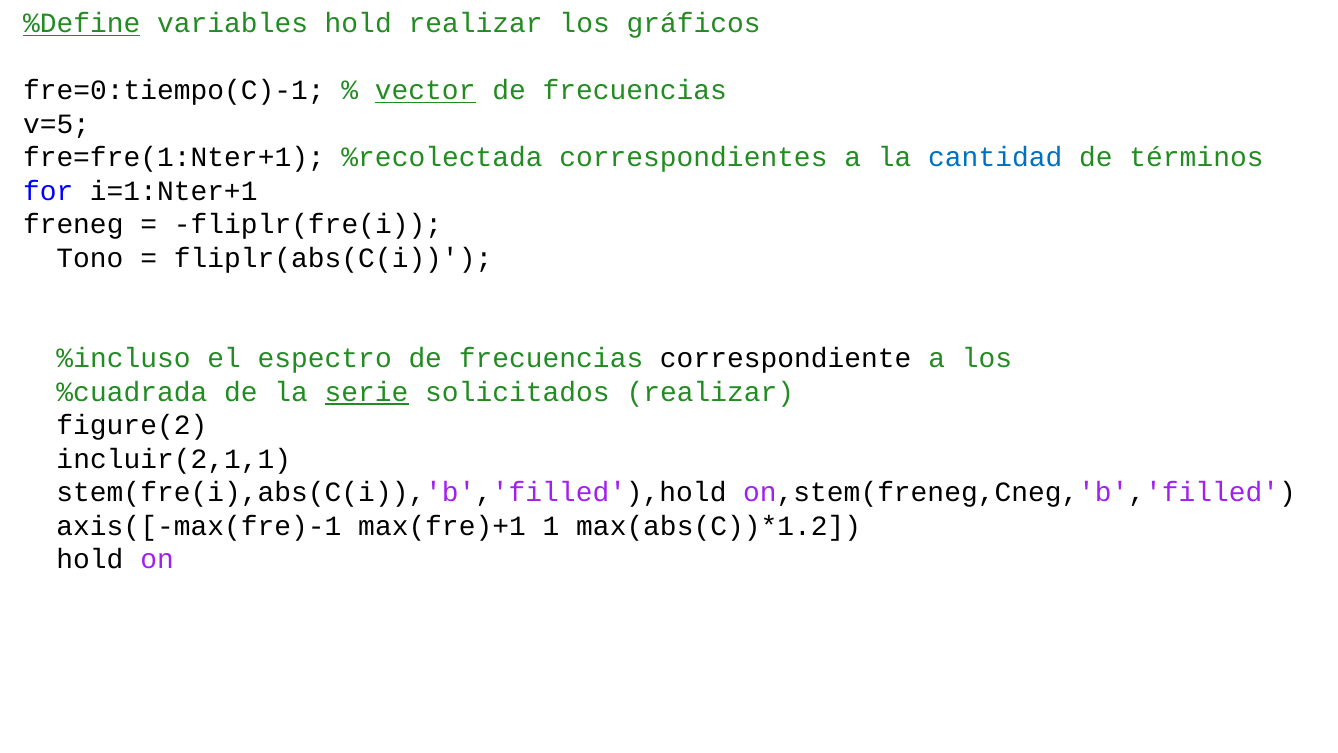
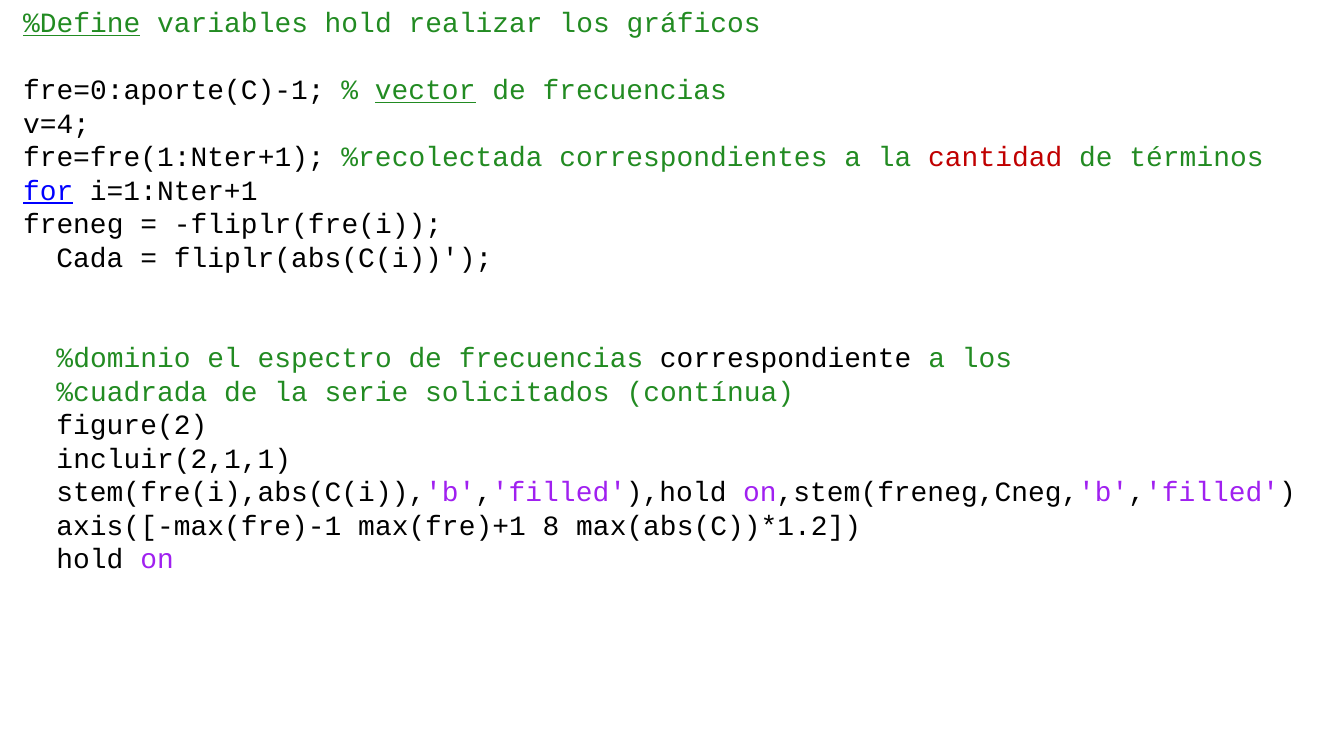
fre=0:tiempo(C)-1: fre=0:tiempo(C)-1 -> fre=0:aporte(C)-1 (174, 91)
v=5: v=5 -> v=4 (57, 124)
cantidad colour: blue -> red (995, 157)
for underline: none -> present (48, 191)
Tono: Tono -> Cada (90, 258)
%incluso: %incluso -> %dominio (124, 358)
serie underline: present -> none (367, 392)
solicitados realizar: realizar -> contínua (710, 392)
1: 1 -> 8 (551, 526)
